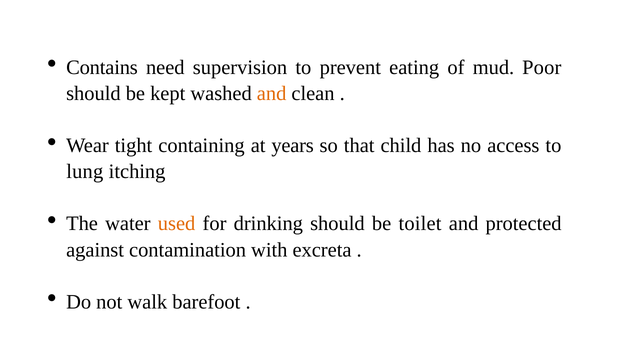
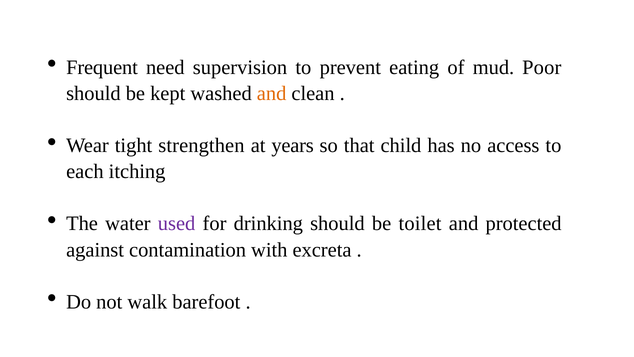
Contains: Contains -> Frequent (102, 67)
containing: containing -> strengthen (201, 145)
lung: lung -> each (85, 171)
used colour: orange -> purple (177, 223)
